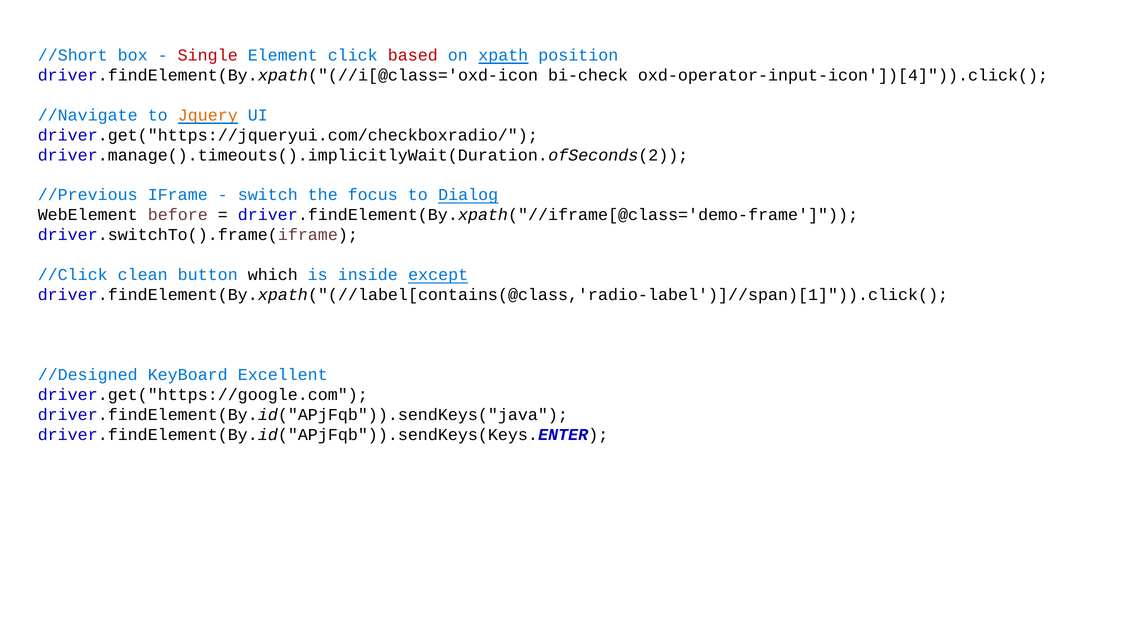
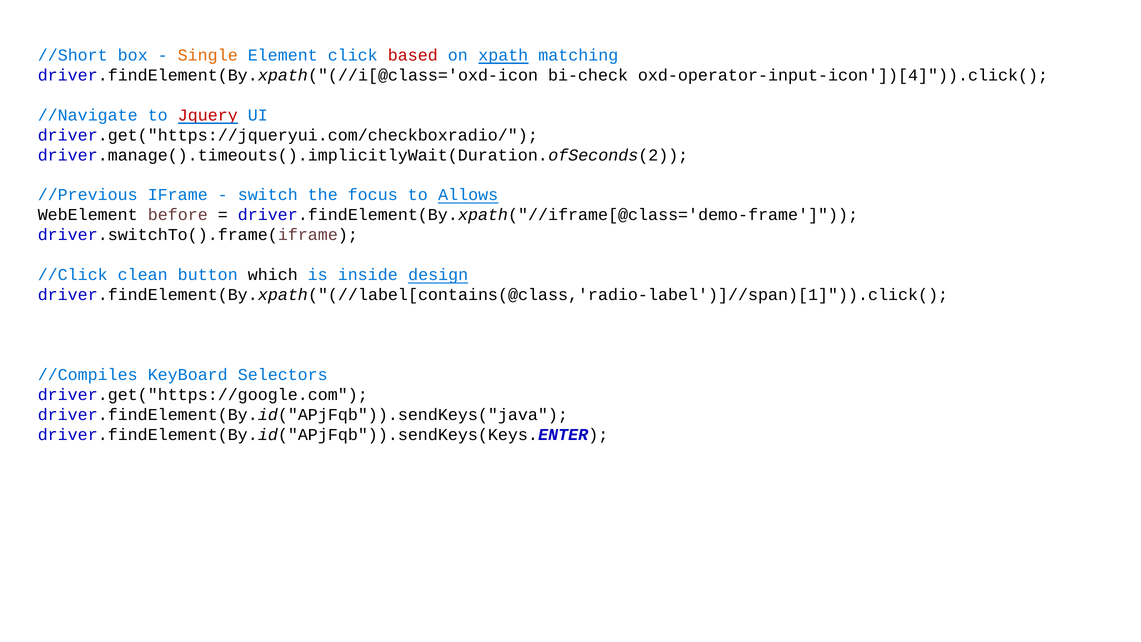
Single colour: red -> orange (208, 55)
position: position -> matching (578, 55)
Jquery colour: orange -> red (208, 115)
Dialog: Dialog -> Allows (468, 195)
except: except -> design (438, 275)
//Designed: //Designed -> //Compiles (88, 375)
Excellent: Excellent -> Selectors (283, 375)
